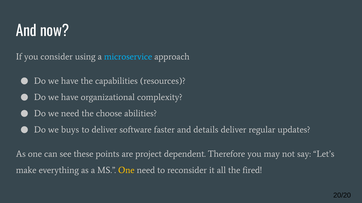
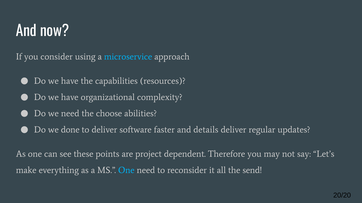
buys: buys -> done (70, 130)
One colour: yellow -> light blue (126, 171)
fired: fired -> send (252, 171)
